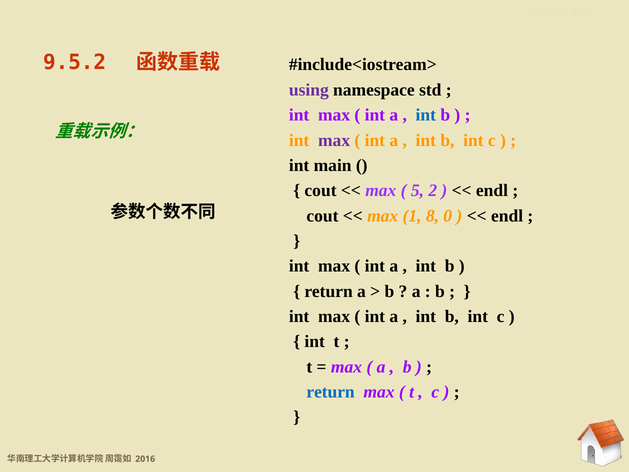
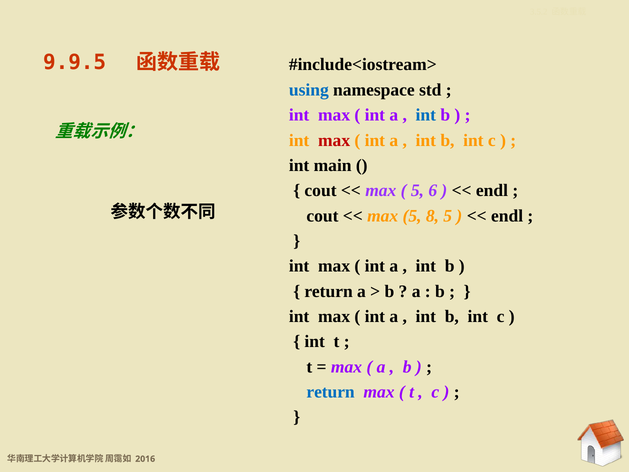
9.5.2: 9.5.2 -> 9.9.5 (75, 62)
using colour: purple -> blue (309, 90)
max colour: purple -> red (334, 140)
2: 2 -> 6 (433, 190)
max 1: 1 -> 5 (412, 216)
8 0: 0 -> 5 (448, 216)
